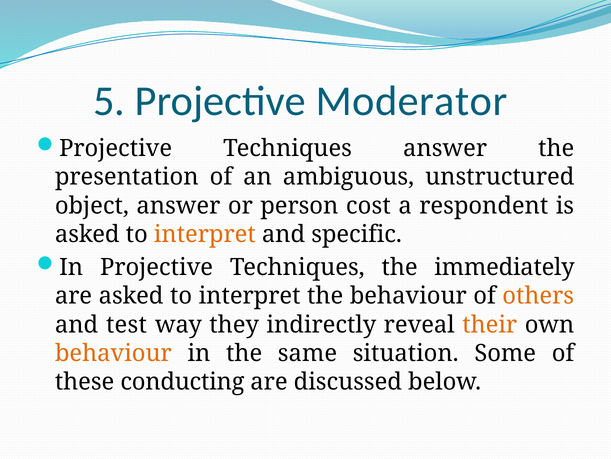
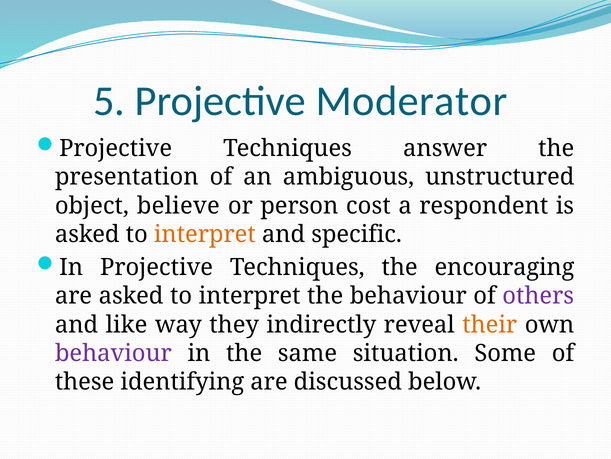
object answer: answer -> believe (178, 205)
immediately: immediately -> encouraging (504, 267)
others colour: orange -> purple (538, 296)
test: test -> like (127, 324)
behaviour colour: orange -> purple (113, 353)
conducting: conducting -> identifying (182, 381)
